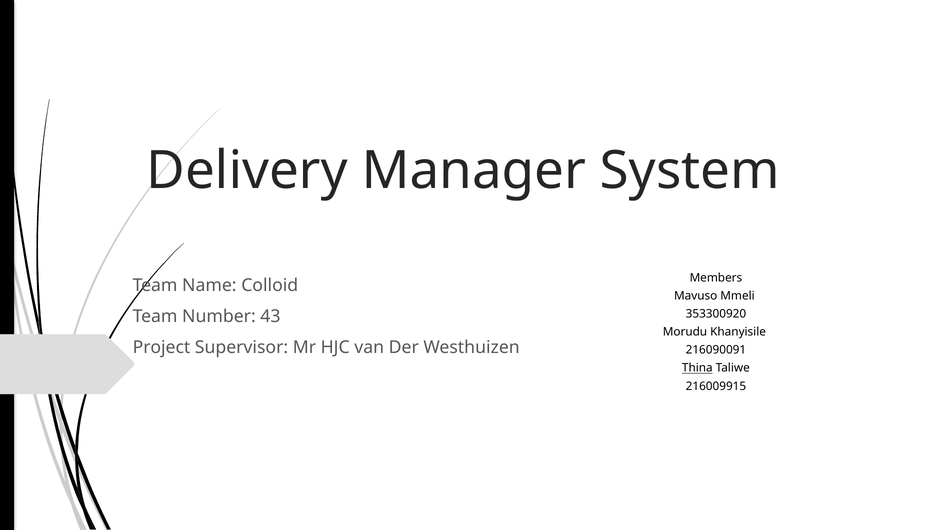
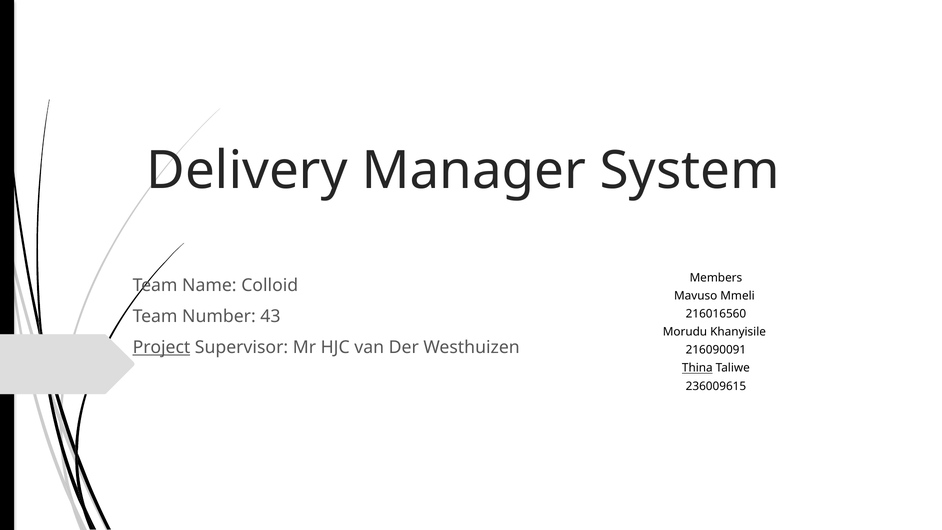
353300920: 353300920 -> 216016560 (716, 314)
Project underline: none -> present (161, 347)
216009915: 216009915 -> 236009615 (716, 386)
